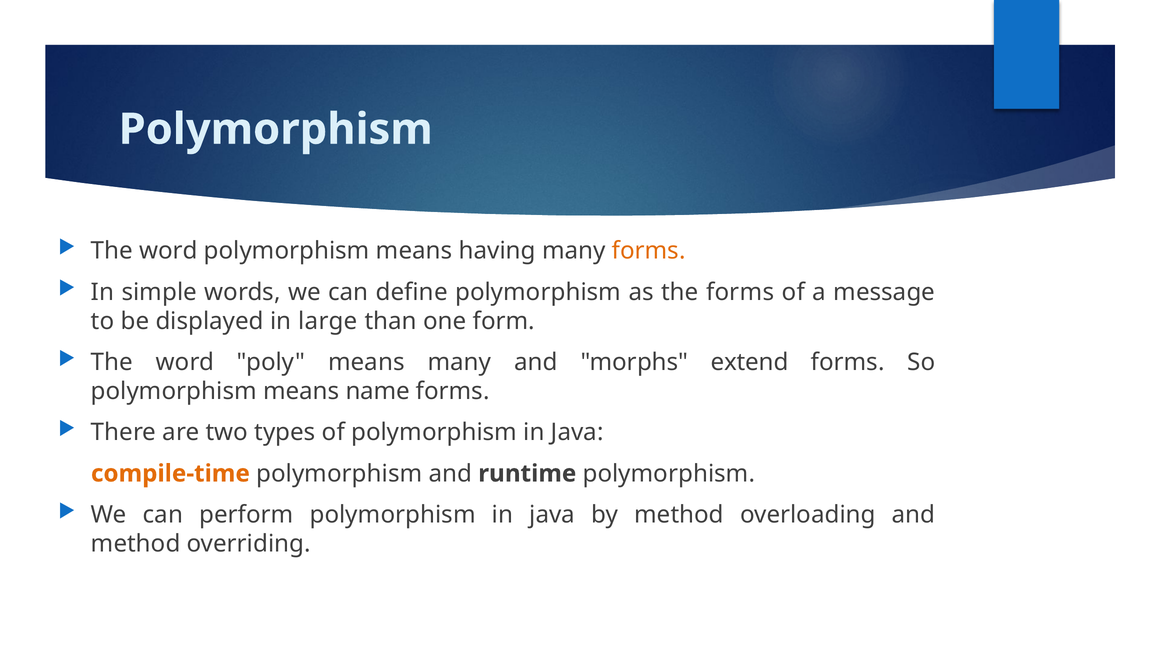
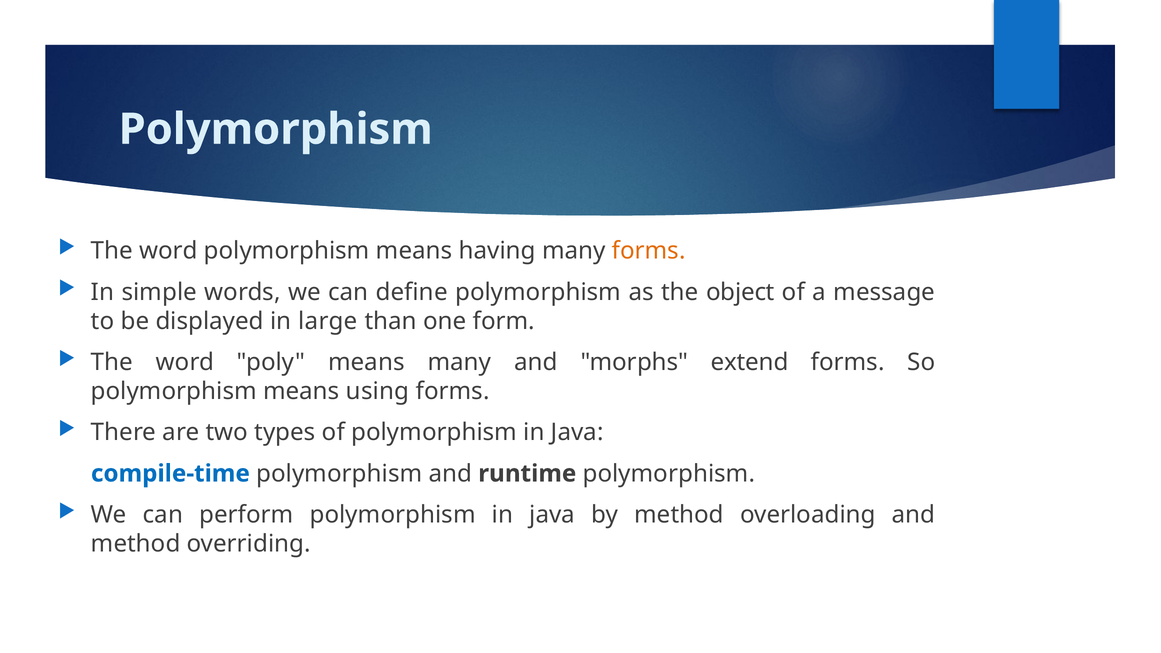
the forms: forms -> object (740, 292)
name: name -> using (378, 391)
compile-time colour: orange -> blue (170, 474)
